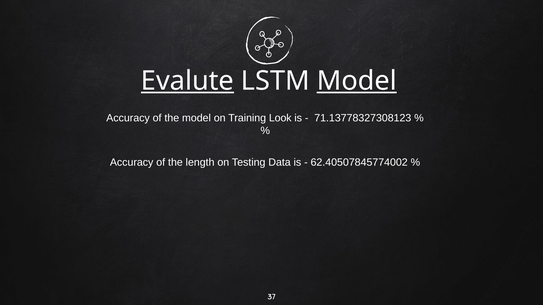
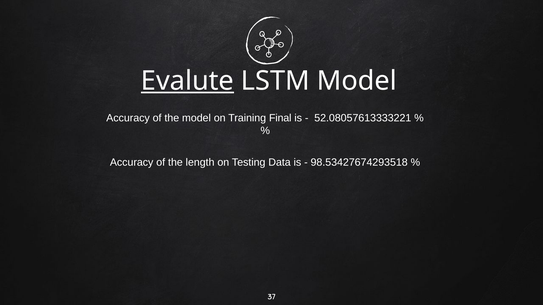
Model underline: present -> none (357, 81)
Look: Look -> Final (280, 118)
71.13778327308123: 71.13778327308123 -> 52.08057613333221 (363, 118)
62.40507845774002: 62.40507845774002 -> 98.53427674293518 (359, 162)
